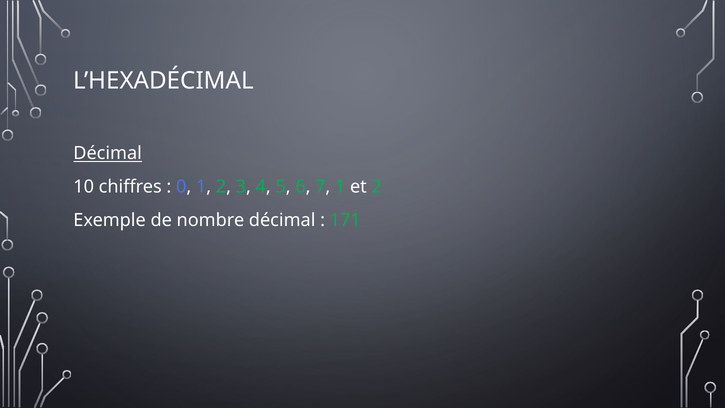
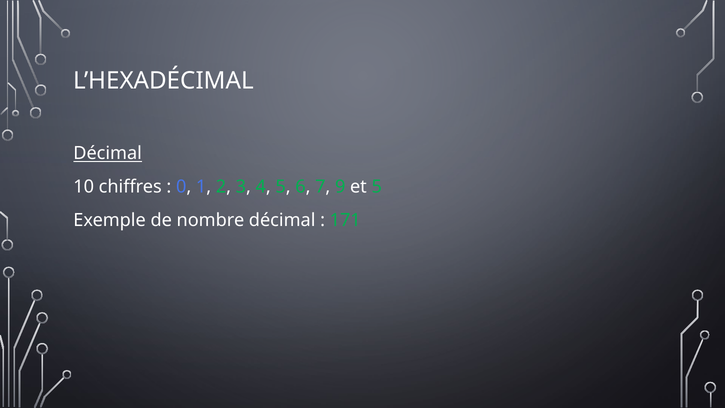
7 1: 1 -> 9 (340, 187)
et 2: 2 -> 5 (377, 187)
